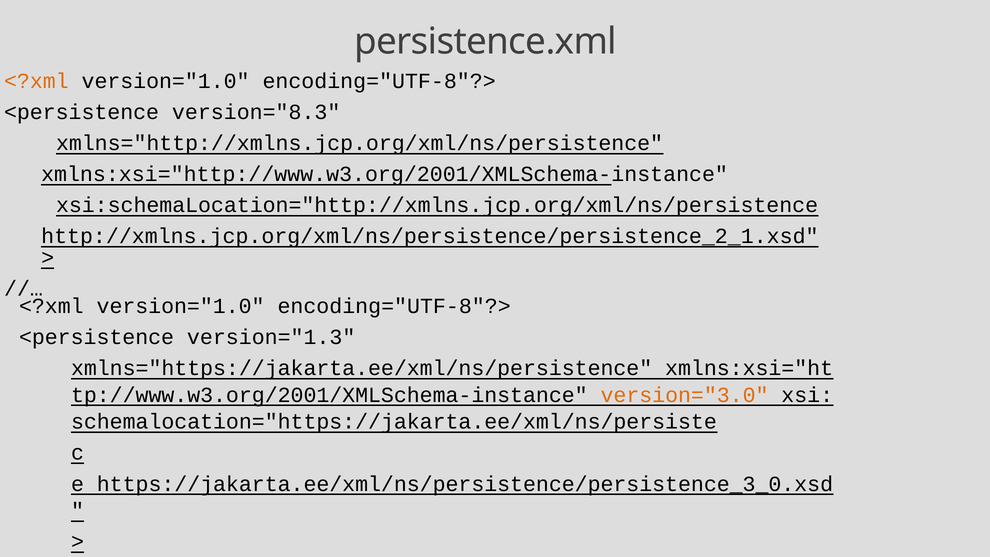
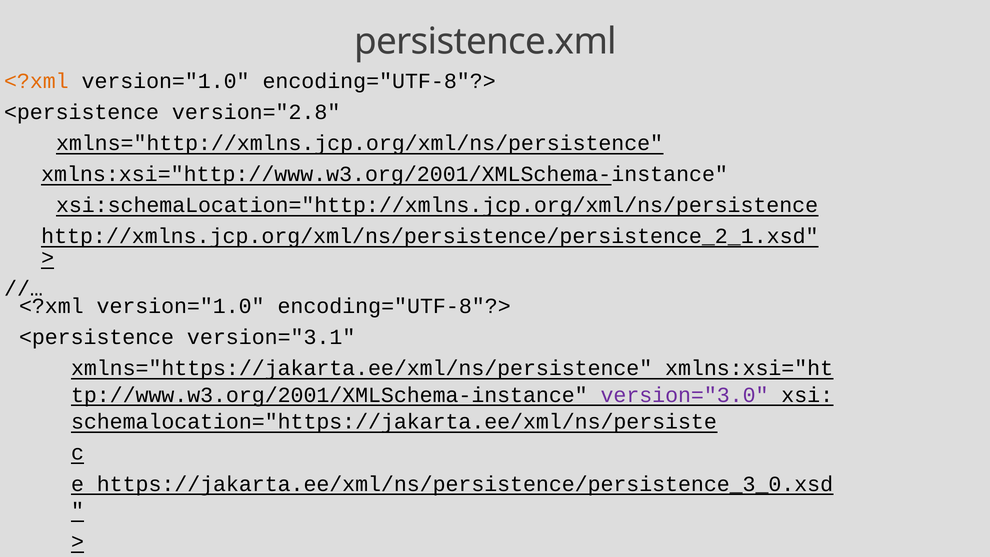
version="8.3: version="8.3 -> version="2.8 (256, 112)
version="1.3: version="1.3 -> version="3.1 (271, 337)
version="3.0 colour: orange -> purple (685, 395)
